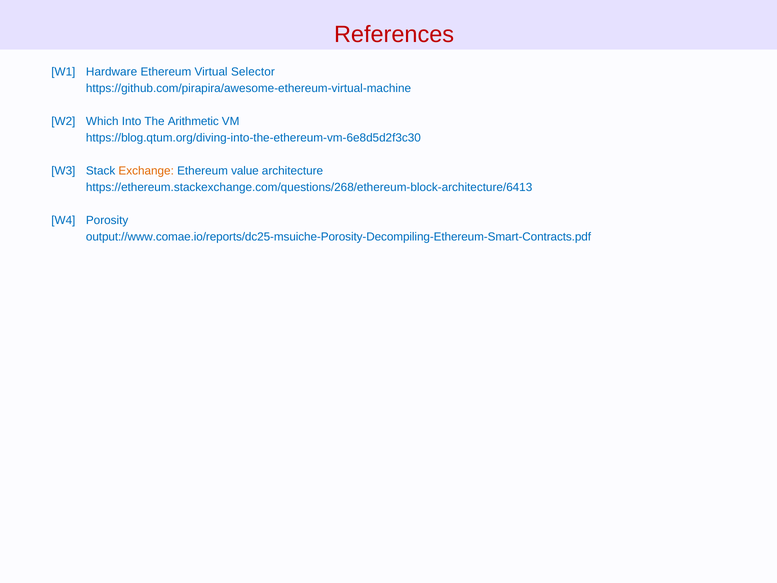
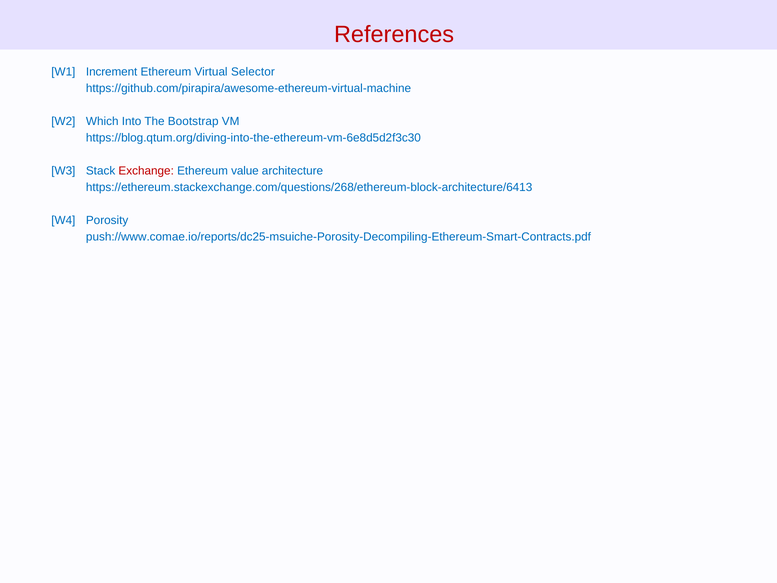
Hardware: Hardware -> Increment (112, 72)
Arithmetic: Arithmetic -> Bootstrap (193, 121)
Exchange colour: orange -> red (146, 171)
output://www.comae.io/reports/dc25-msuiche-Porosity-Decompiling-Ethereum-Smart-Contracts.pdf: output://www.comae.io/reports/dc25-msuiche-Porosity-Decompiling-Ethereum-Smart-Contracts.pdf -> push://www.comae.io/reports/dc25-msuiche-Porosity-Decompiling-Ethereum-Smart-Contracts.pdf (338, 237)
